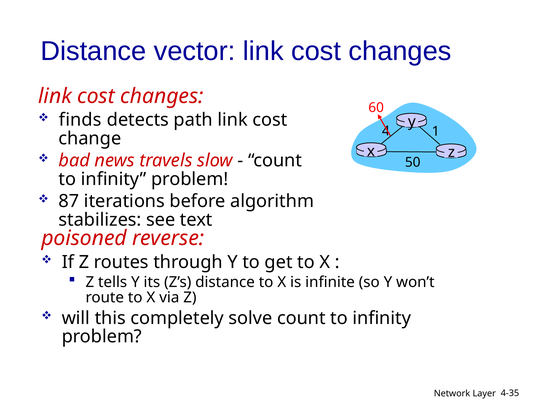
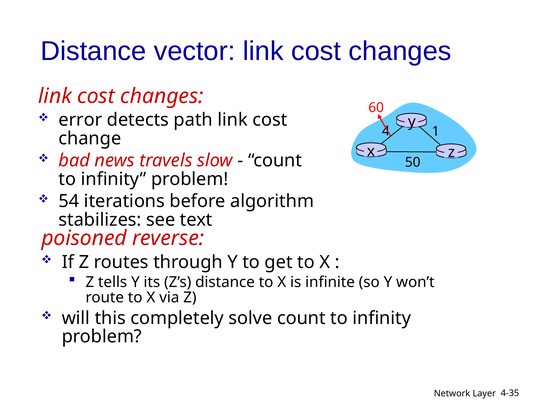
finds: finds -> error (80, 120)
87: 87 -> 54 (69, 201)
